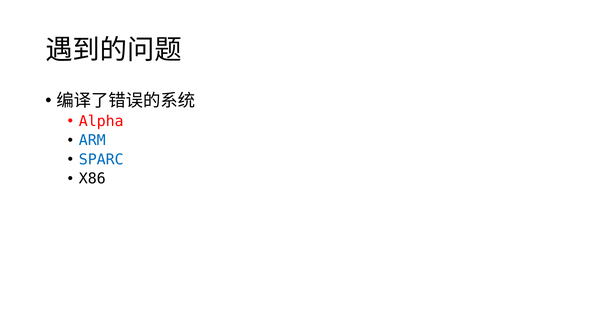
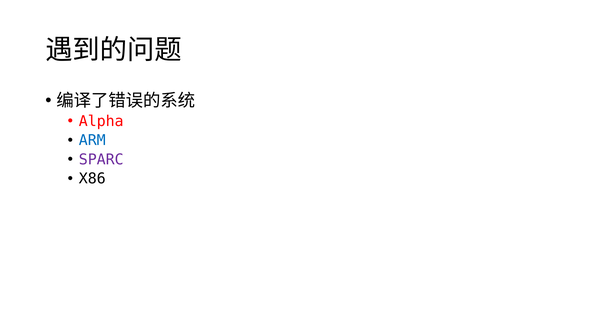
SPARC colour: blue -> purple (101, 159)
